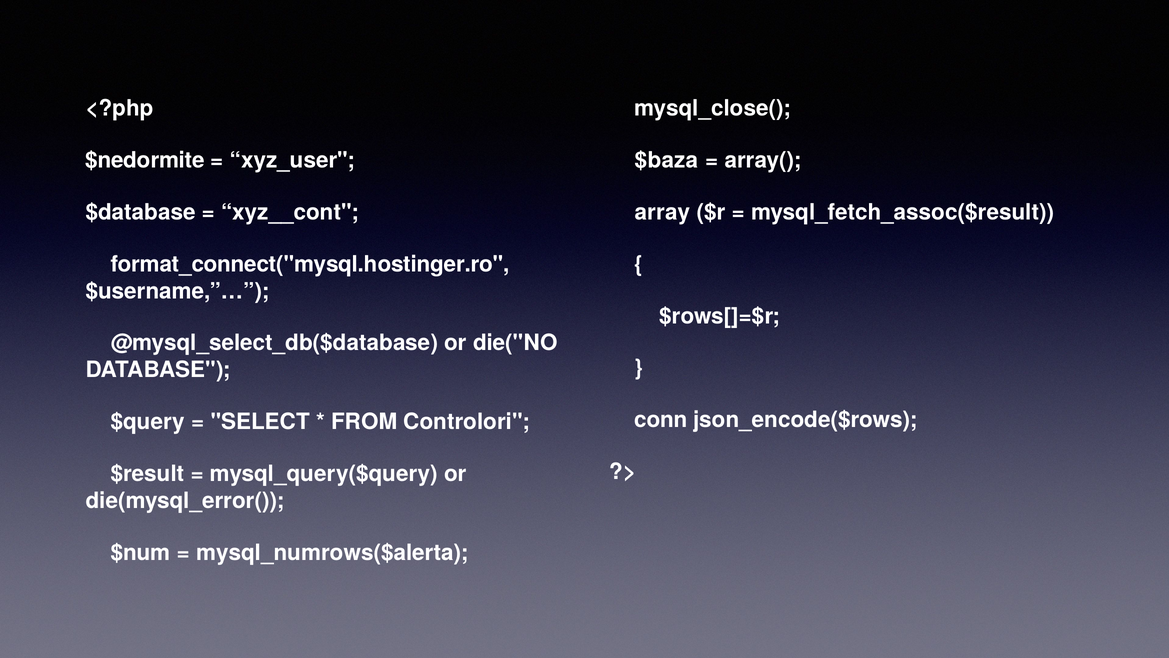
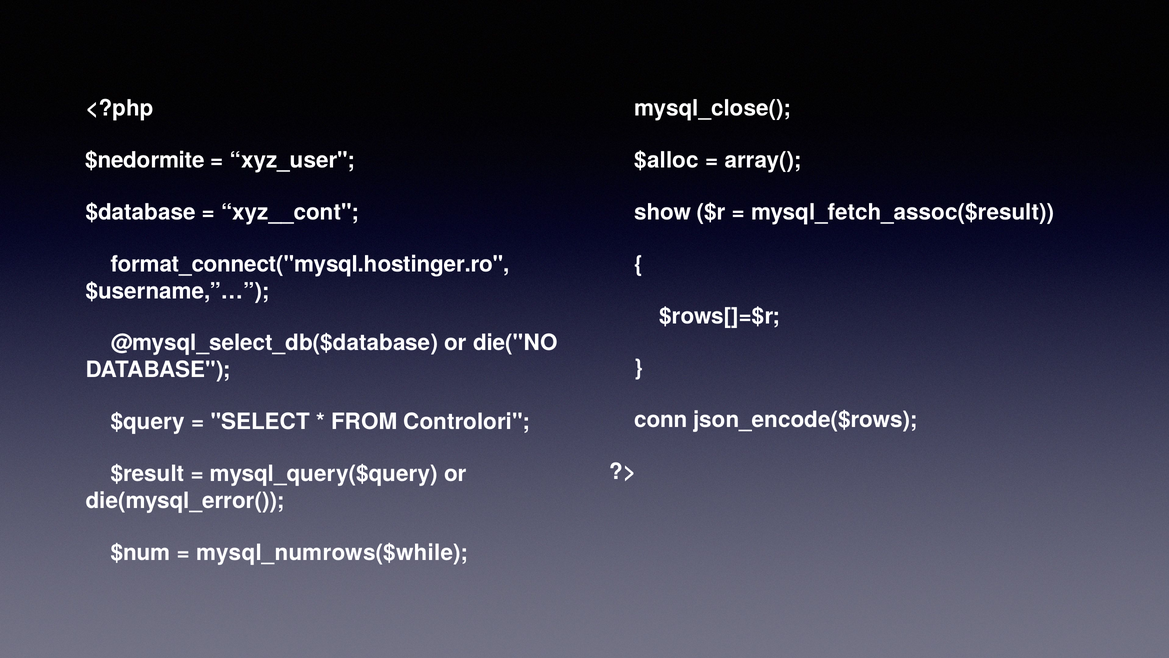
$baza: $baza -> $alloc (667, 160)
array: array -> show (663, 212)
mysql_numrows($alerta: mysql_numrows($alerta -> mysql_numrows($while (332, 552)
